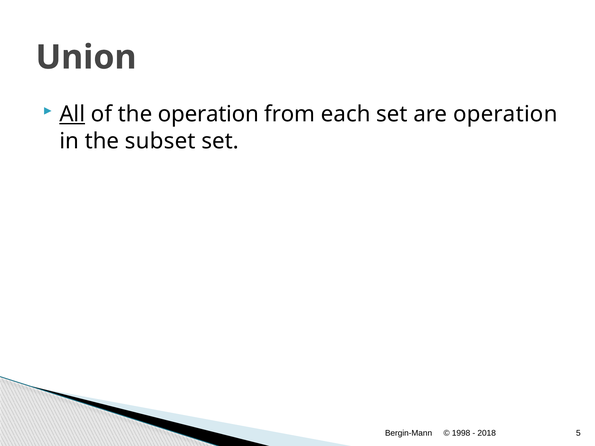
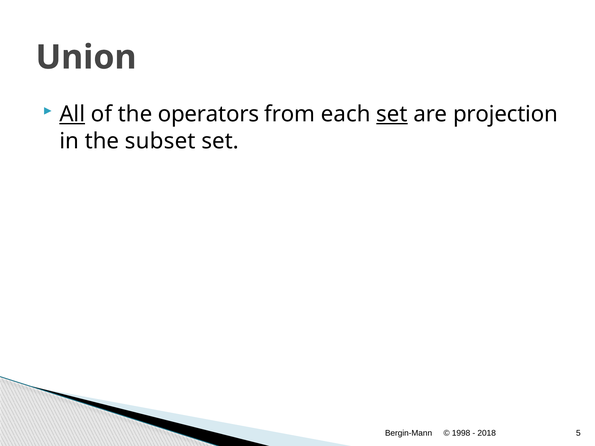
the operation: operation -> operators (208, 114)
set underline: none -> present (392, 114)
are operation: operation -> projection (505, 114)
